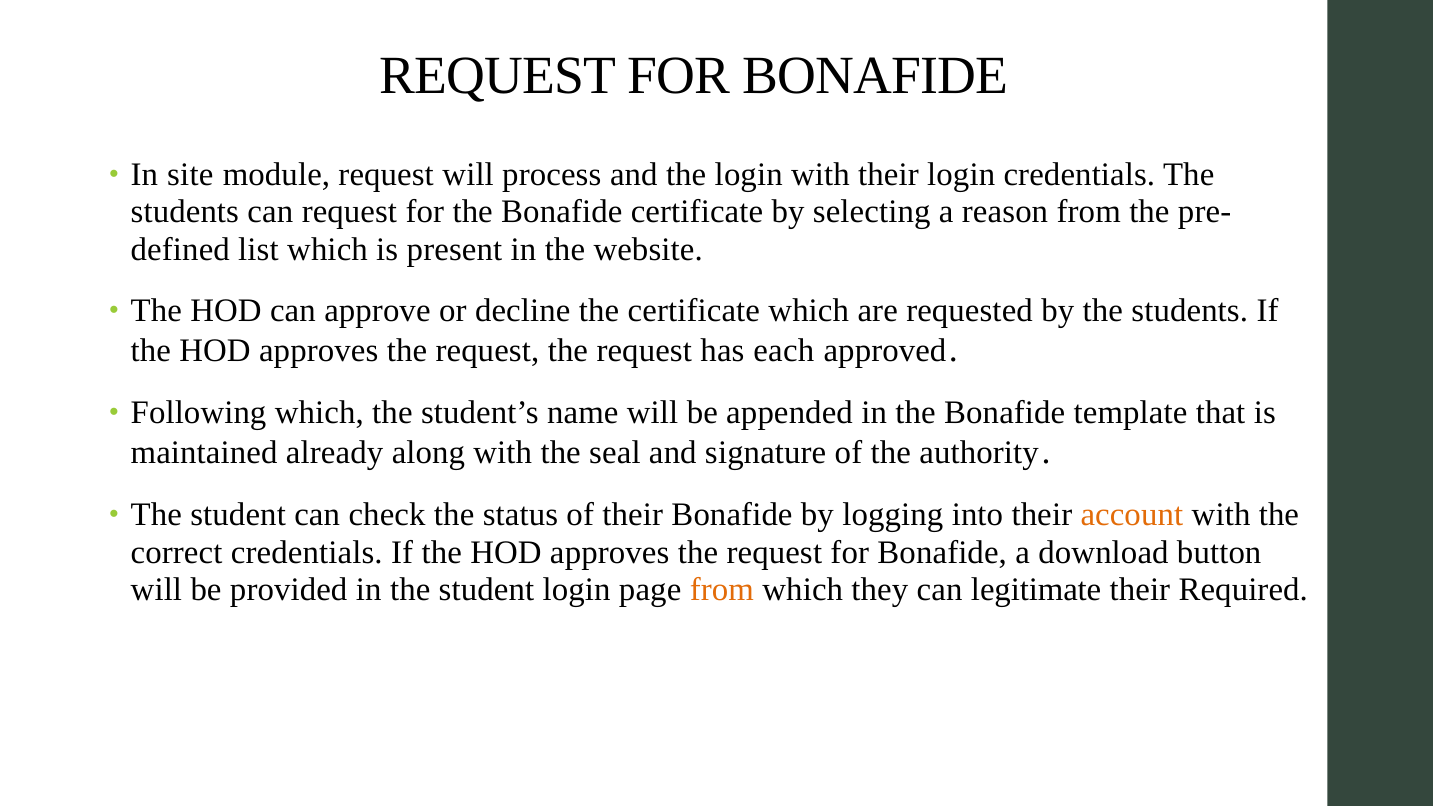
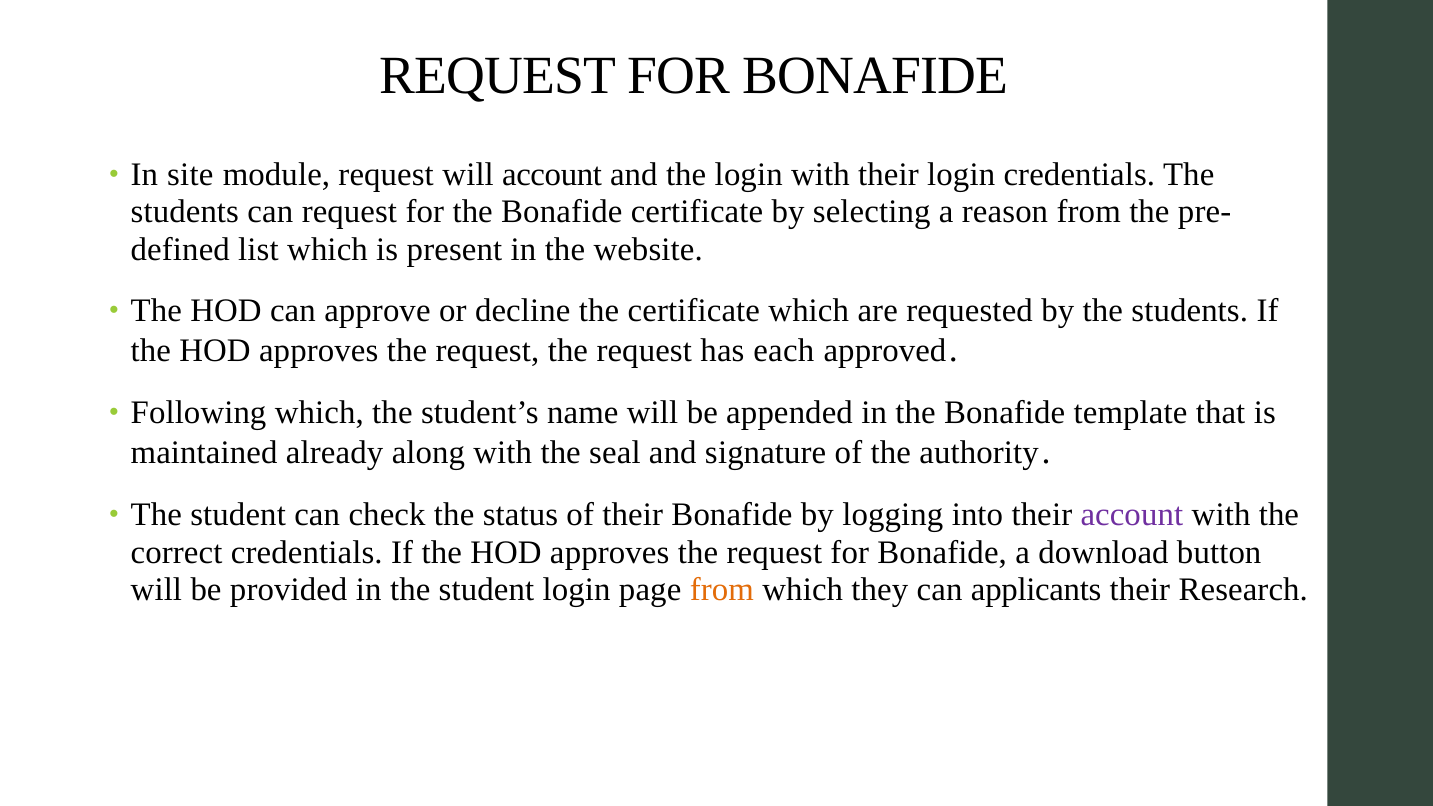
will process: process -> account (552, 175)
account colour: orange -> purple (1132, 515)
legitimate: legitimate -> applicants (1036, 590)
Required: Required -> Research (1243, 590)
